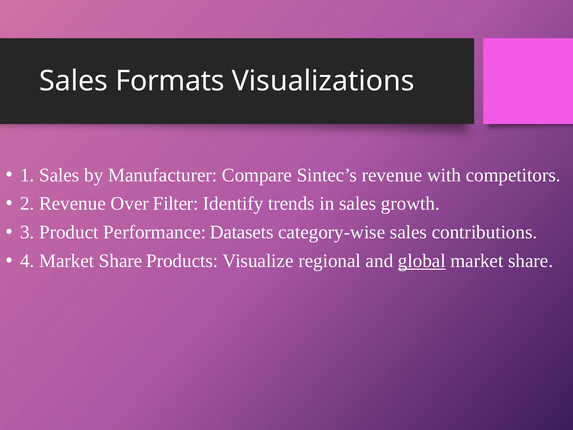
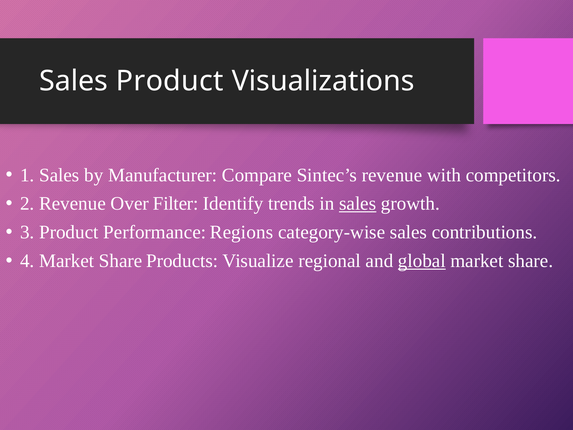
Sales Formats: Formats -> Product (170, 81)
sales underline: none -> present (358, 204)
Datasets: Datasets -> Regions (242, 232)
